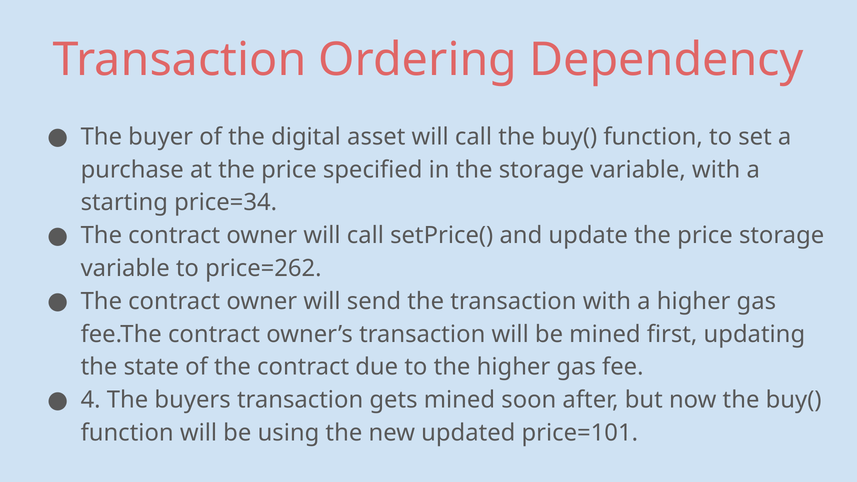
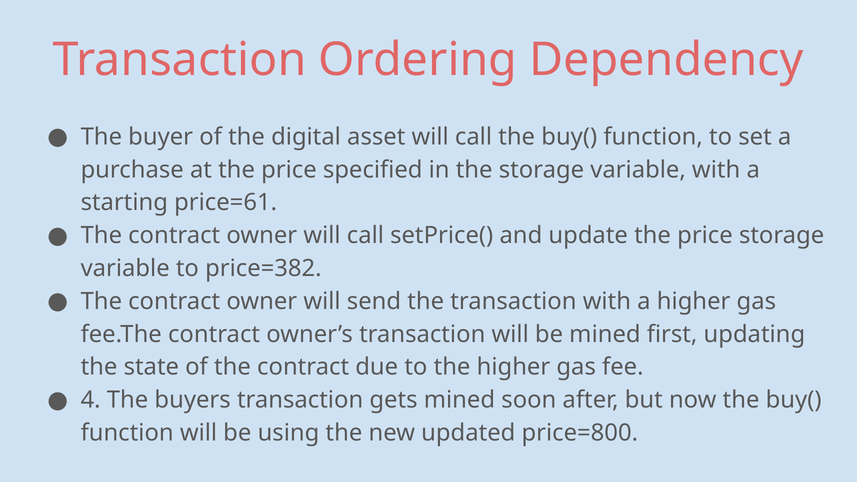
price=34: price=34 -> price=61 (226, 203)
price=262: price=262 -> price=382 (263, 268)
price=101: price=101 -> price=800 (580, 433)
